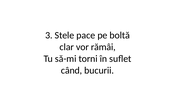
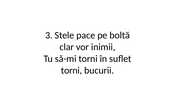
rămâi: rămâi -> inimii (103, 47)
când: când -> torni (72, 70)
